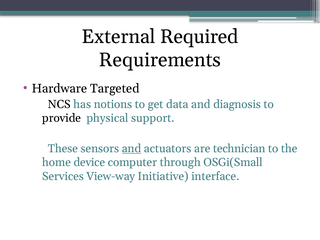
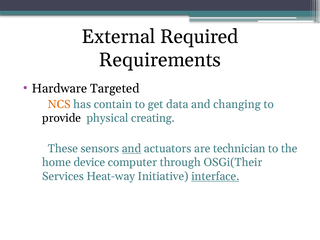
NCS colour: black -> orange (59, 104)
notions: notions -> contain (113, 104)
diagnosis: diagnosis -> changing (237, 104)
support: support -> creating (153, 118)
OSGi(Small: OSGi(Small -> OSGi(Their (233, 162)
View-way: View-way -> Heat-way (111, 176)
interface underline: none -> present (215, 176)
